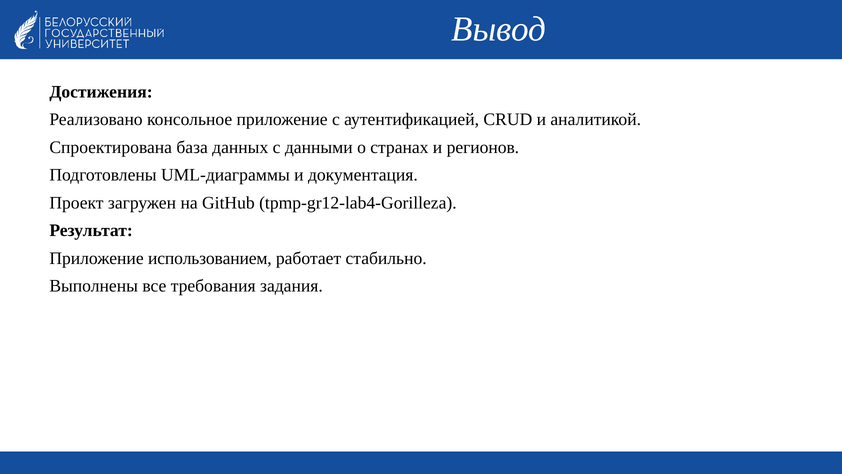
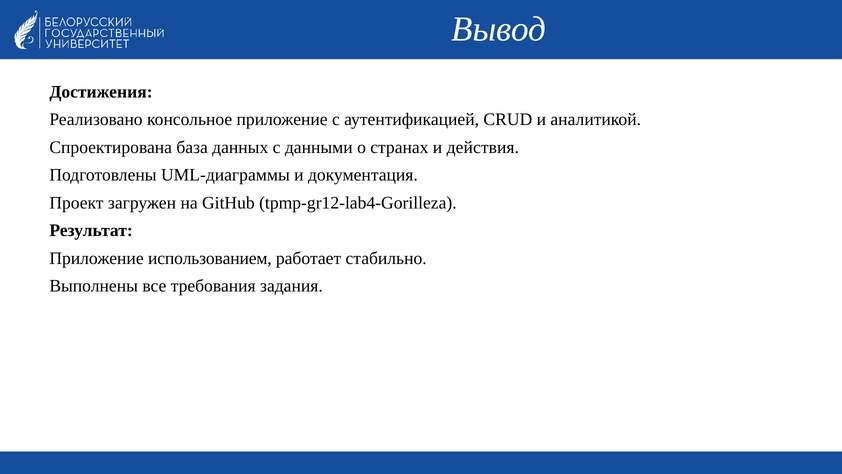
регионов: регионов -> действия (483, 147)
